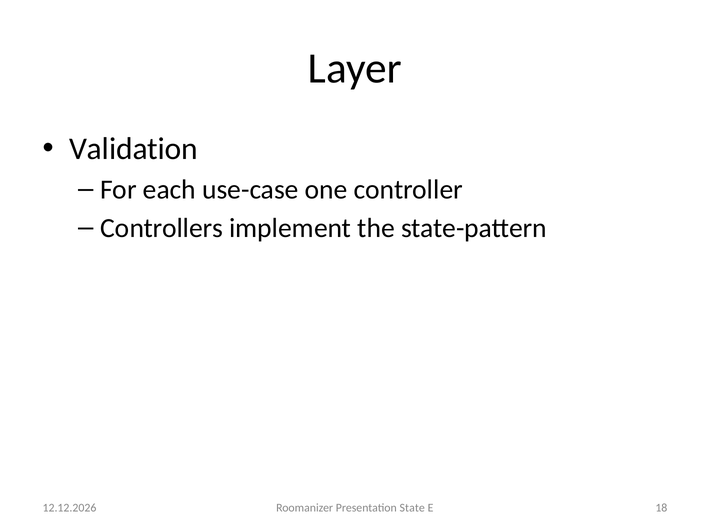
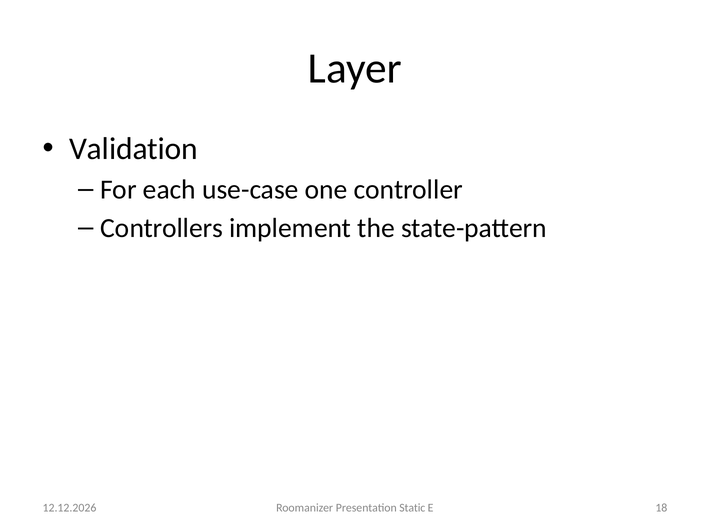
State: State -> Static (412, 508)
